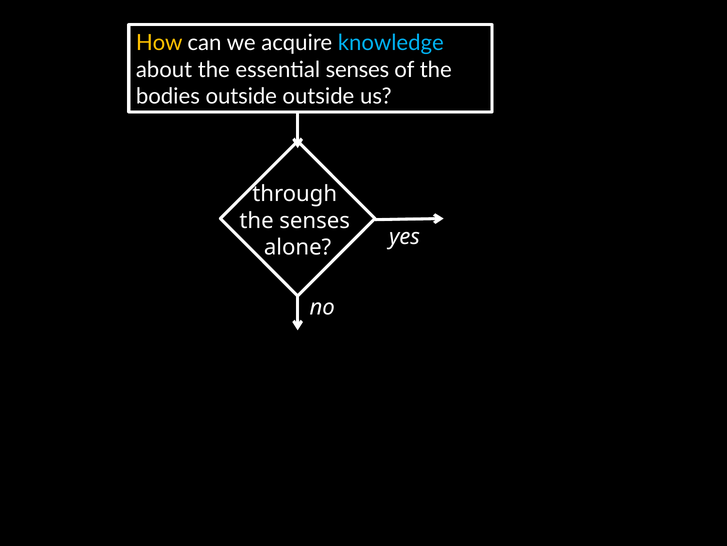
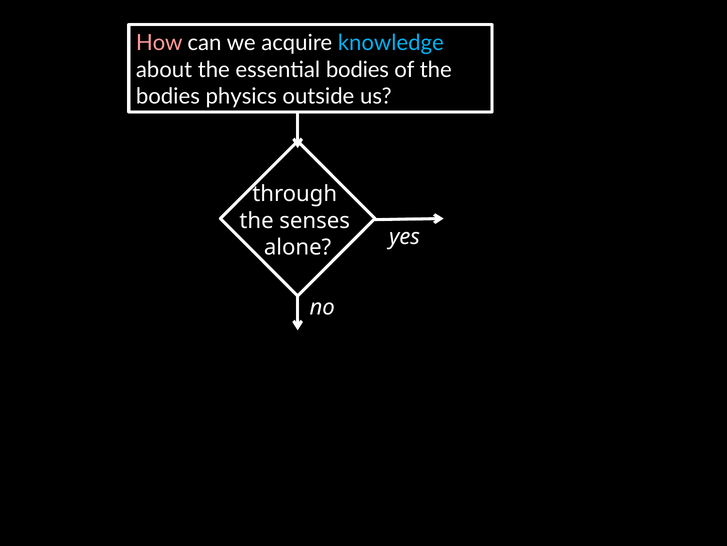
How colour: yellow -> pink (159, 43)
essential senses: senses -> bodies (357, 70)
bodies outside: outside -> physics (241, 96)
